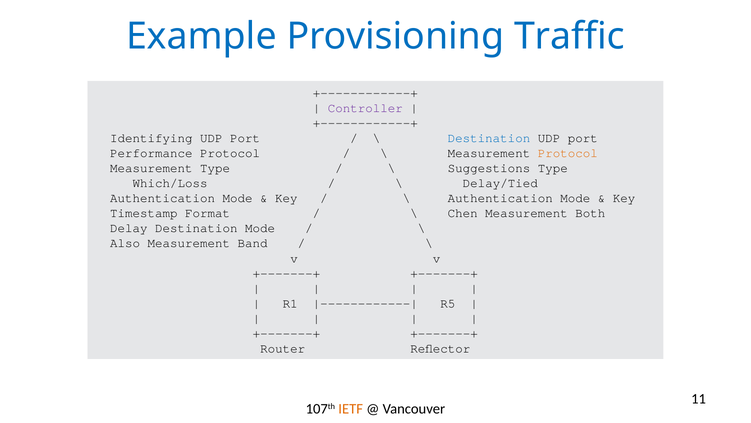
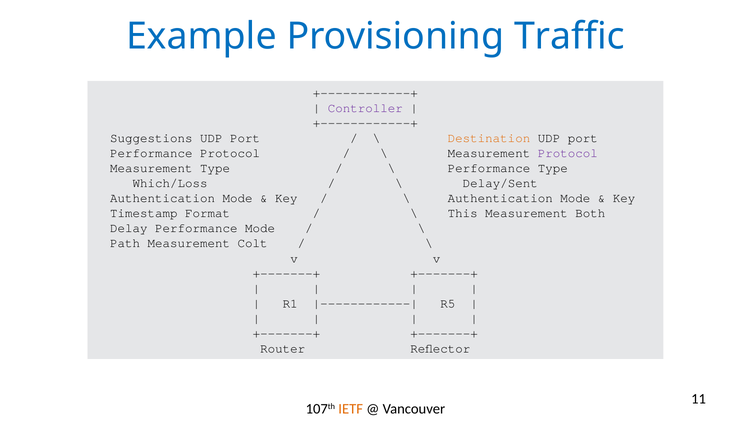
Identifying: Identifying -> Suggestions (151, 138)
Destination colour: blue -> orange (489, 138)
Protocol colour: orange -> purple (568, 153)
Suggestions: Suggestions -> Performance (489, 168)
Delay/Tied: Delay/Tied -> Delay/Sent (500, 183)
Chen: Chen -> This (463, 213)
Delay Destination: Destination -> Performance (196, 228)
Also: Also -> Path (125, 243)
Band: Band -> Colt (253, 243)
